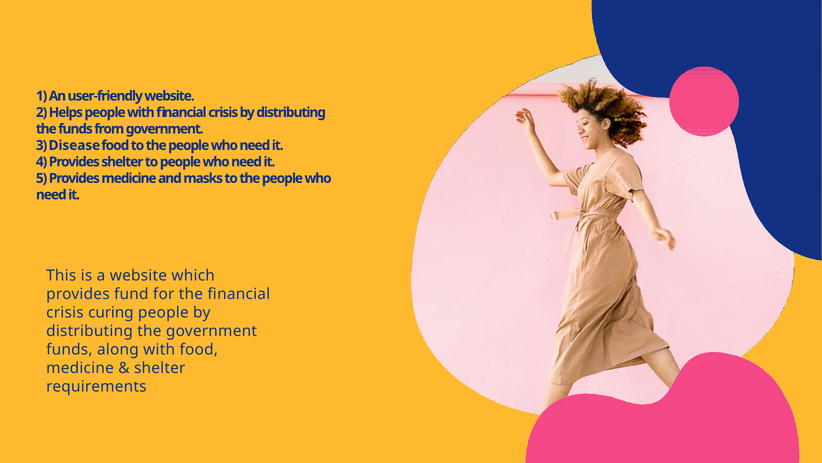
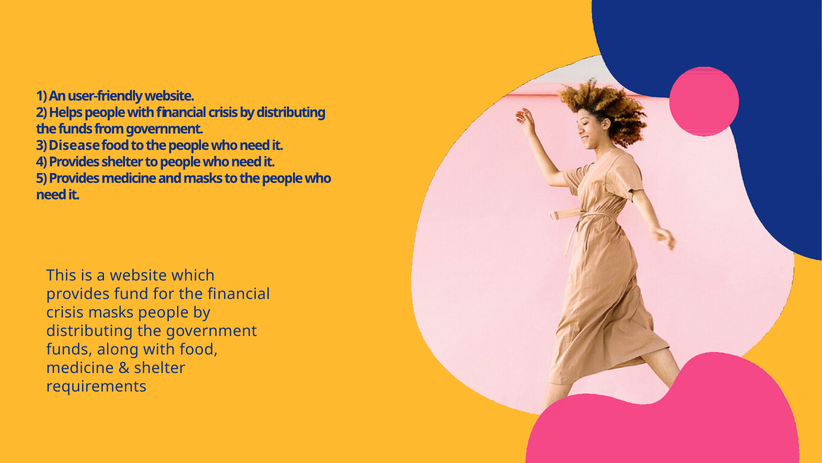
crisis curing: curing -> masks (111, 312)
